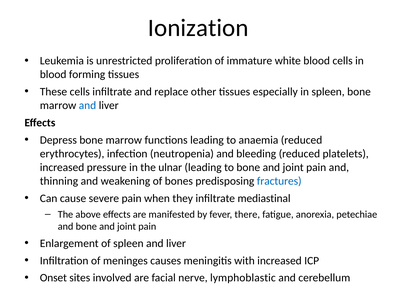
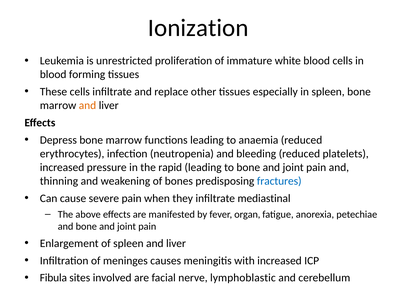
and colour: blue -> orange (87, 105)
ulnar: ulnar -> rapid (170, 167)
there: there -> organ (247, 214)
Onset: Onset -> Fibula (53, 278)
